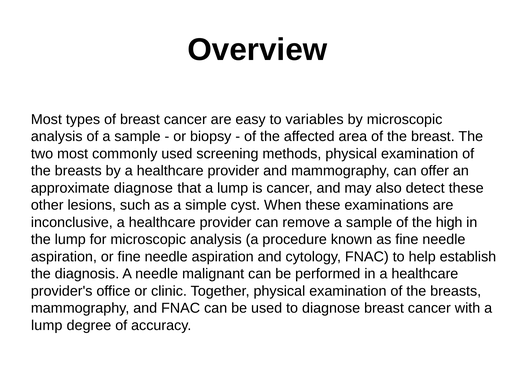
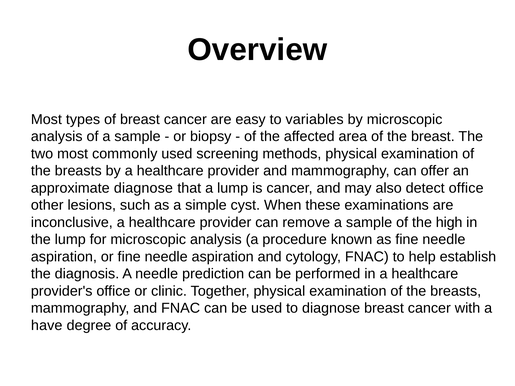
detect these: these -> office (466, 188)
malignant: malignant -> prediction (213, 274)
lump: lump -> have (47, 326)
